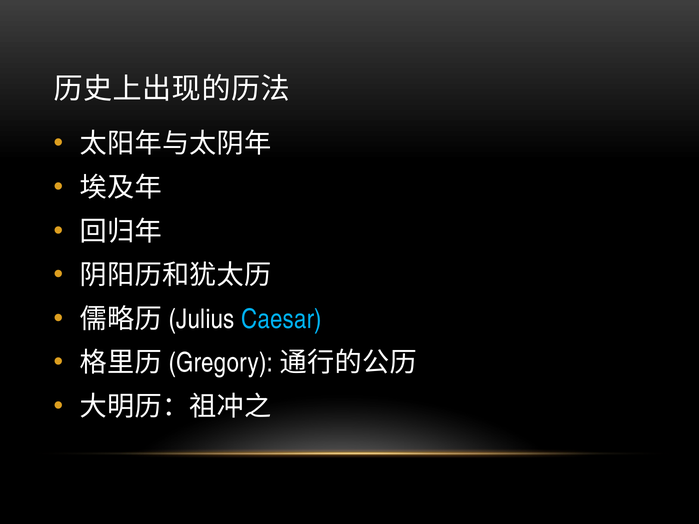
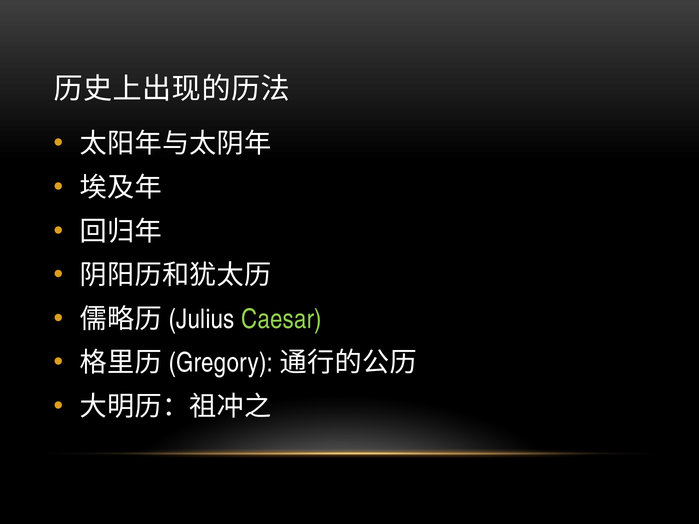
Caesar colour: light blue -> light green (282, 319)
